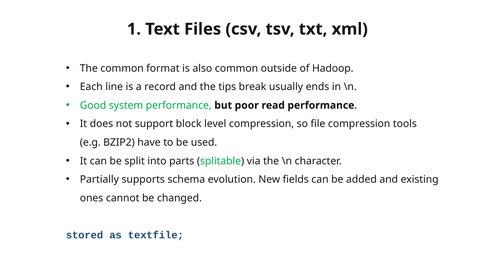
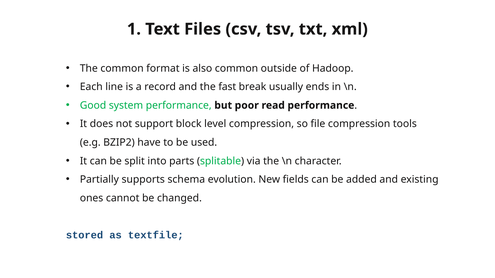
tips: tips -> fast (227, 87)
